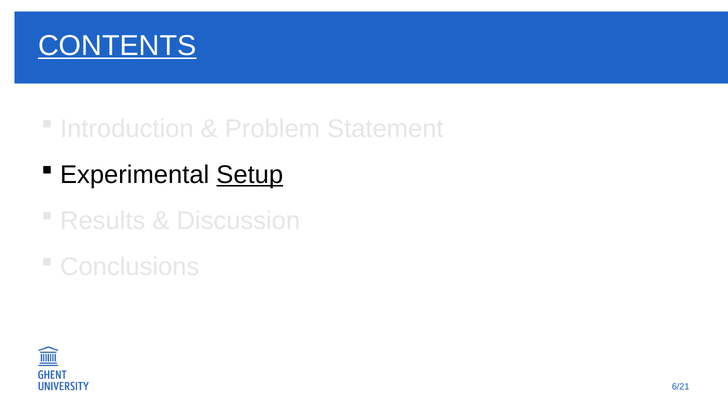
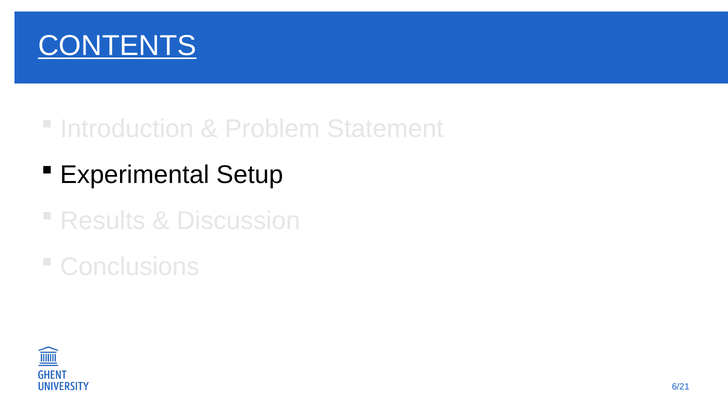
Setup underline: present -> none (250, 175)
